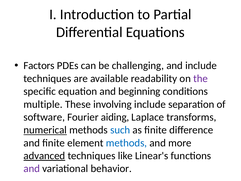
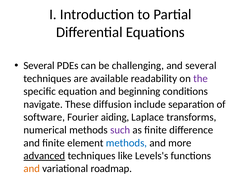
Factors: Factors -> Several (39, 66)
and include: include -> several (201, 66)
multiple: multiple -> navigate (43, 104)
involving: involving -> diffusion (112, 104)
numerical underline: present -> none (45, 130)
such colour: blue -> purple (120, 130)
Linear's: Linear's -> Levels's (152, 156)
and colour: purple -> orange (32, 168)
behavior: behavior -> roadmap (111, 168)
